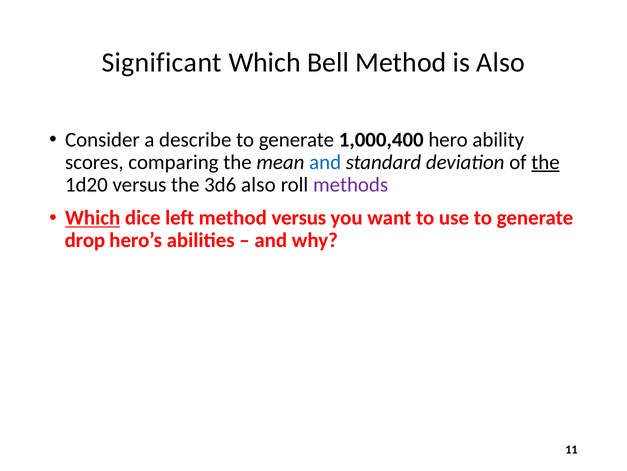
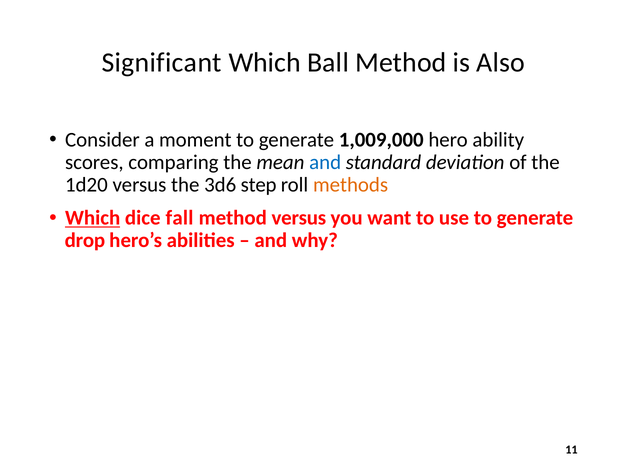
Bell: Bell -> Ball (328, 63)
describe: describe -> moment (195, 139)
1,000,400: 1,000,400 -> 1,009,000 (381, 139)
the underline: present -> none (545, 162)
3d6 also: also -> step (259, 185)
methods colour: purple -> orange (351, 185)
left: left -> fall (179, 218)
